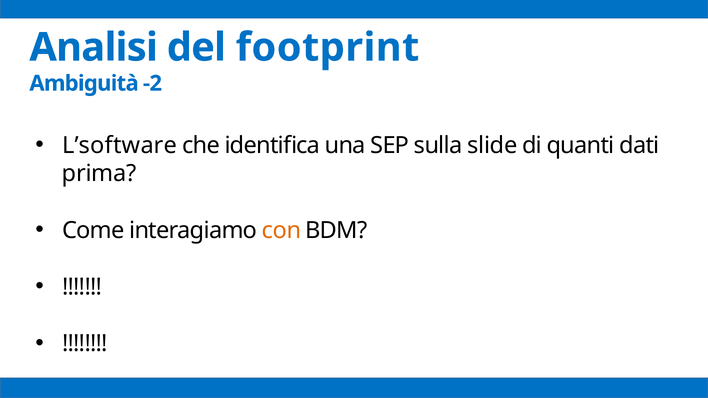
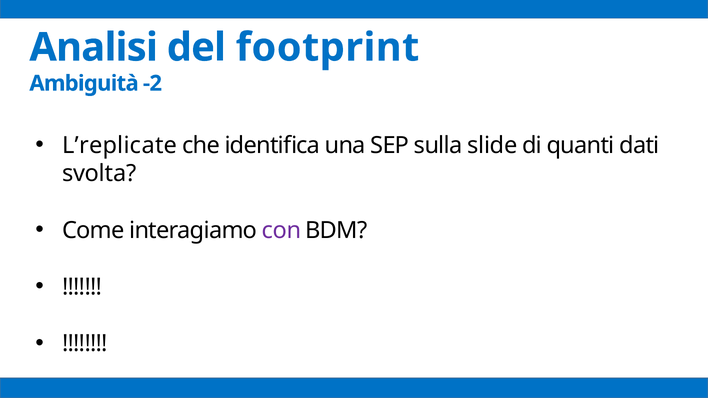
L’software: L’software -> L’replicate (120, 145)
prima: prima -> svolta (99, 174)
con colour: orange -> purple (281, 230)
